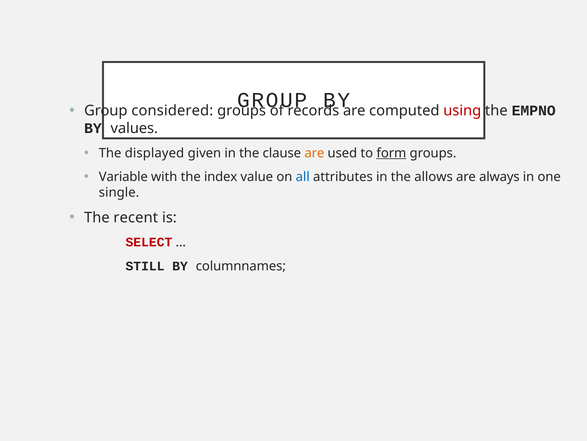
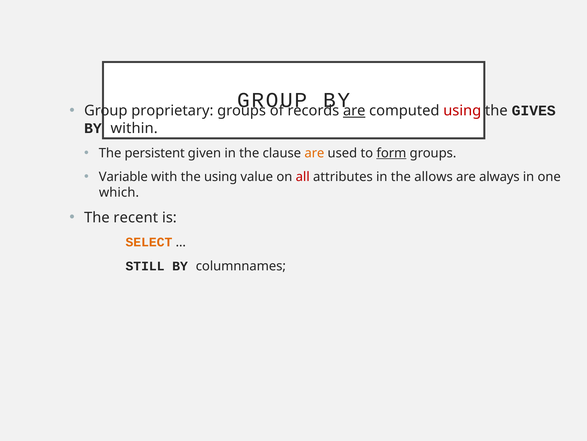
considered: considered -> proprietary (172, 111)
are underline: none -> present (354, 111)
EMPNO: EMPNO -> GIVES (534, 111)
values: values -> within (134, 128)
displayed: displayed -> persistent (155, 153)
the index: index -> using (221, 177)
all colour: blue -> red (303, 177)
single: single -> which (119, 192)
SELECT colour: red -> orange (149, 242)
